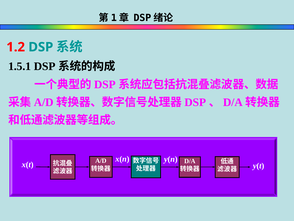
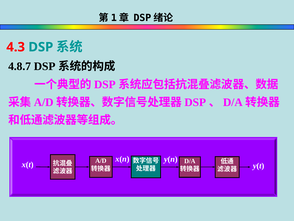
1.2: 1.2 -> 4.3 (16, 47)
1.5.1: 1.5.1 -> 4.8.7 (20, 66)
